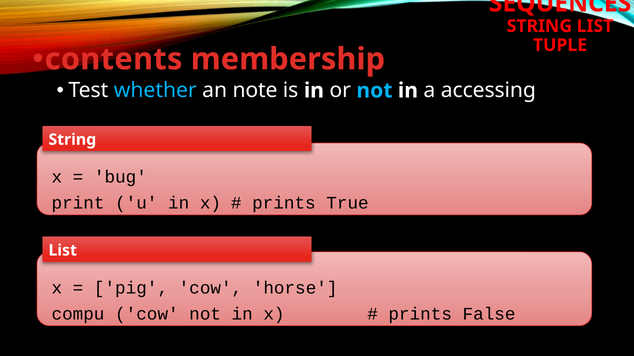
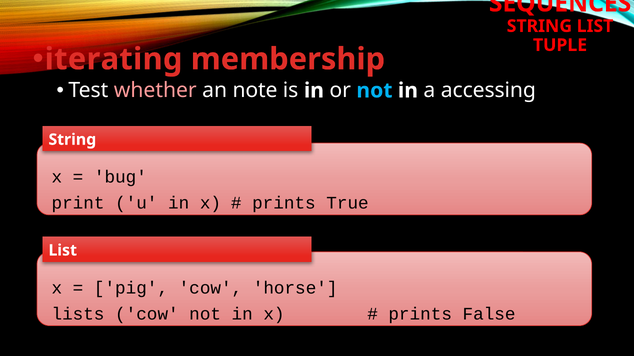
contents: contents -> iterating (114, 59)
whether colour: light blue -> pink (155, 91)
compu: compu -> lists (78, 314)
